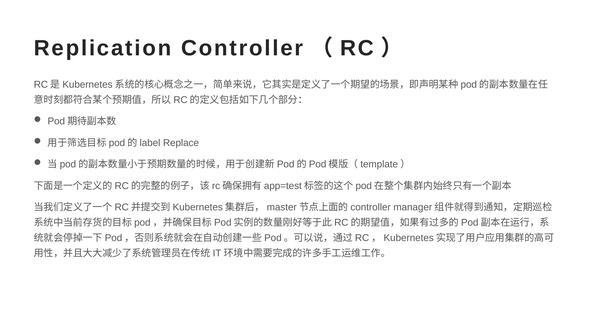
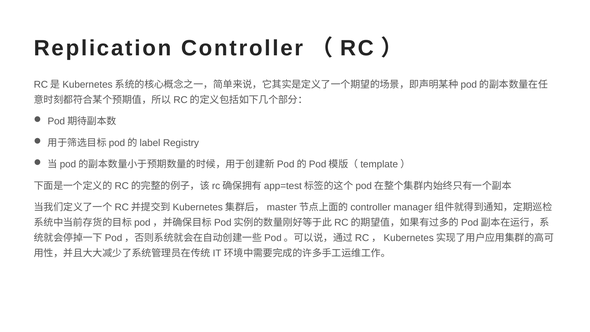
Replace: Replace -> Registry (181, 143)
